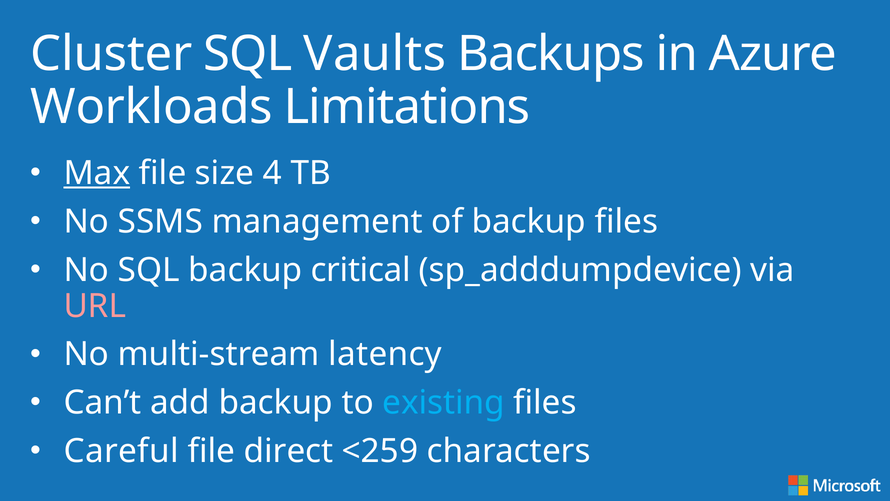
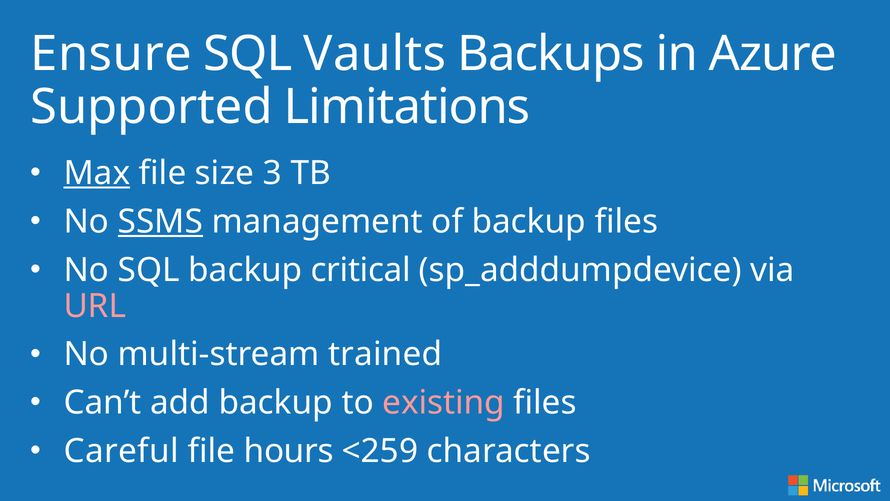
Cluster: Cluster -> Ensure (111, 54)
Workloads: Workloads -> Supported (152, 107)
4: 4 -> 3 (272, 173)
SSMS underline: none -> present (160, 222)
latency: latency -> trained (385, 354)
existing colour: light blue -> pink (444, 402)
direct: direct -> hours (289, 451)
